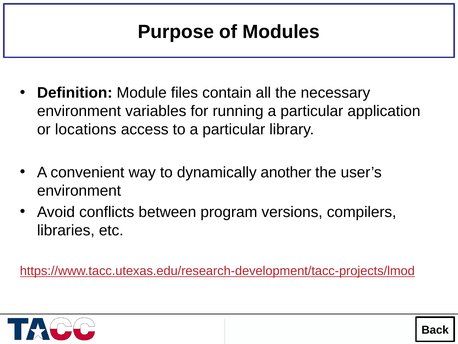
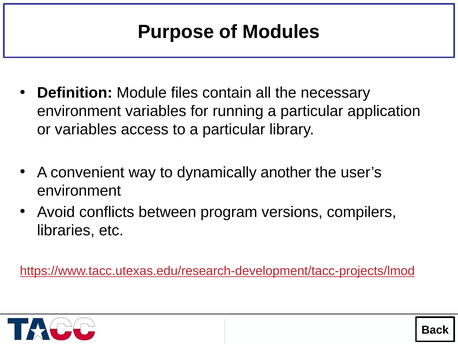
or locations: locations -> variables (86, 129)
